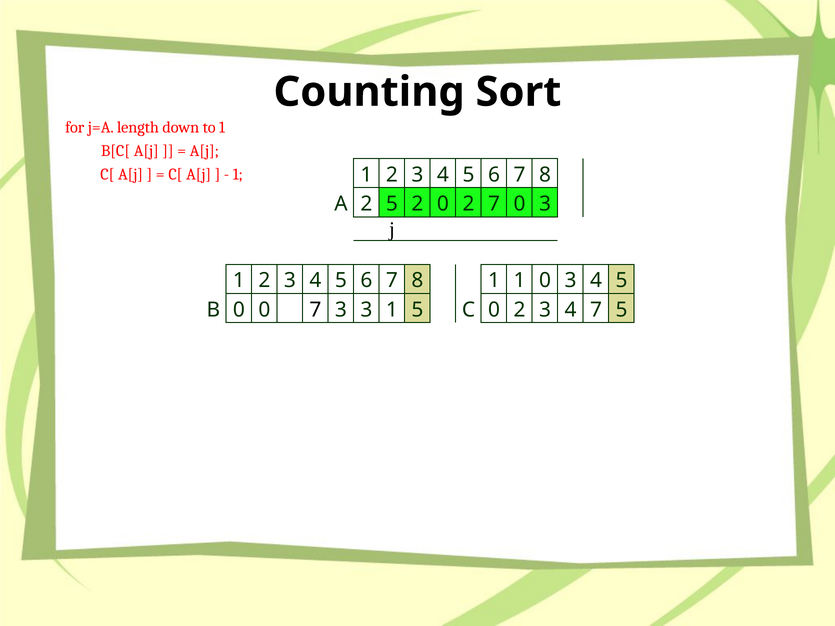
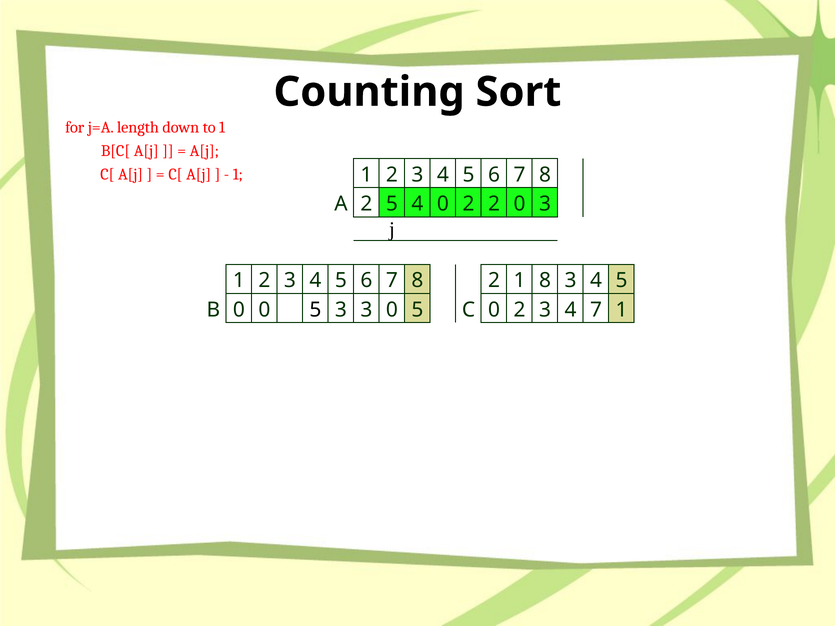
5 2: 2 -> 4 (417, 204)
2 7: 7 -> 2 (494, 204)
8 1: 1 -> 2 (494, 281)
1 0: 0 -> 8 (545, 281)
0 0 7: 7 -> 5 (315, 310)
3 1: 1 -> 0 (392, 310)
7 5: 5 -> 1 (622, 310)
